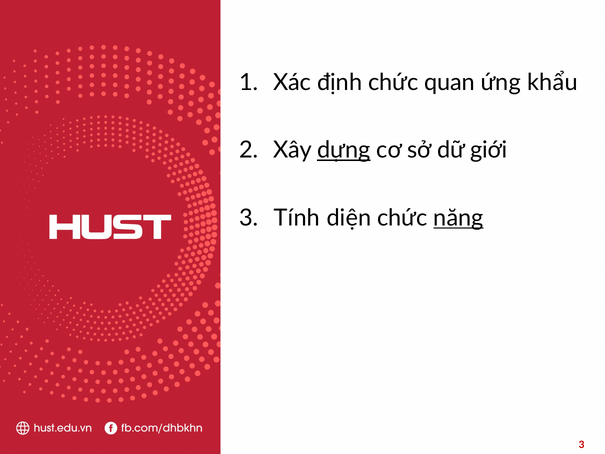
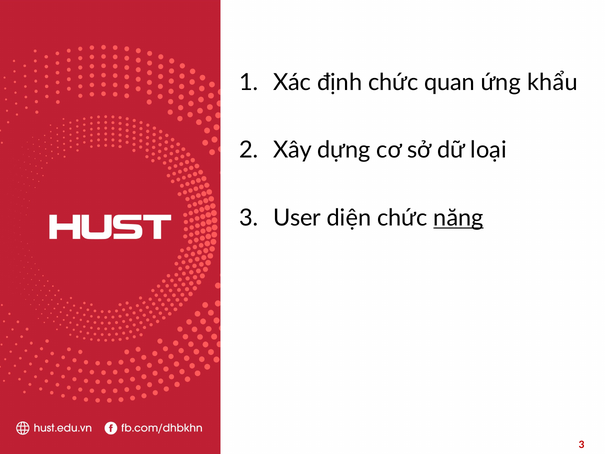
dựng underline: present -> none (344, 150)
giới: giới -> loại (489, 150)
Tính: Tính -> User (297, 218)
